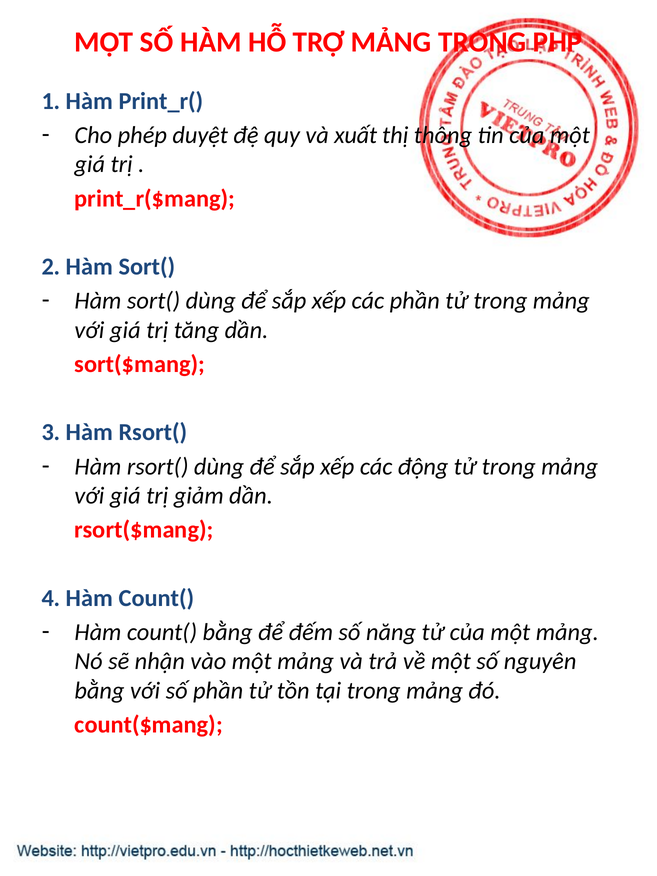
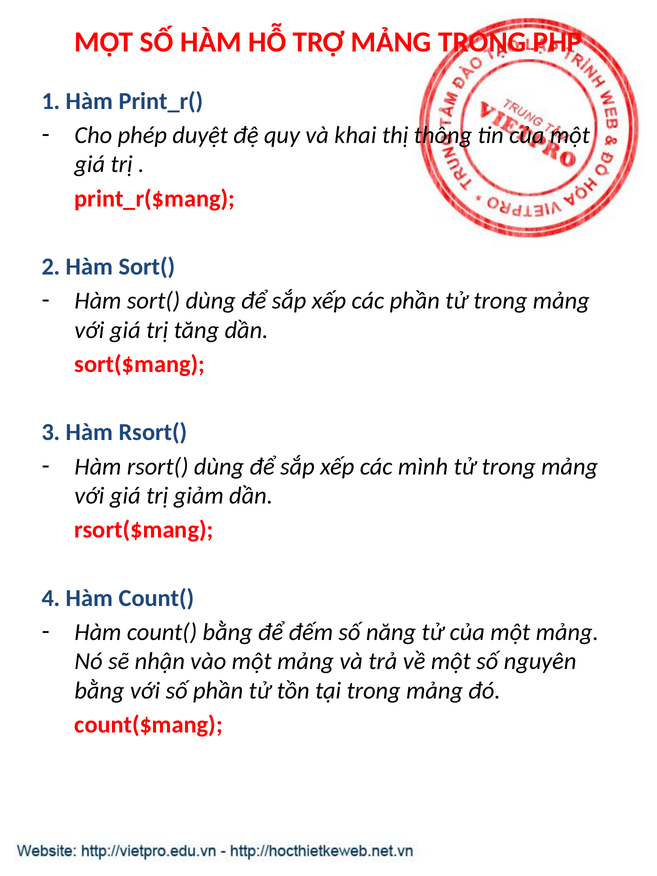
xuất: xuất -> khai (355, 135)
động: động -> mình (423, 466)
